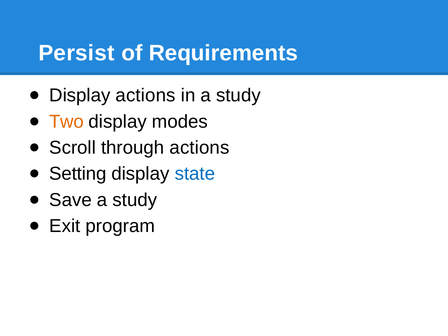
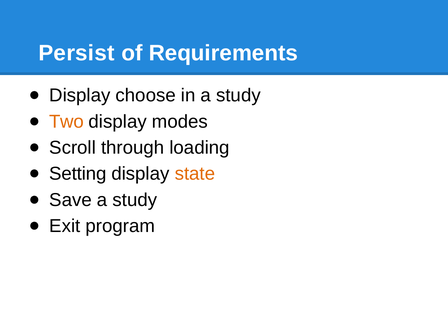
Display actions: actions -> choose (146, 95)
through actions: actions -> loading (200, 148)
state colour: blue -> orange (195, 174)
